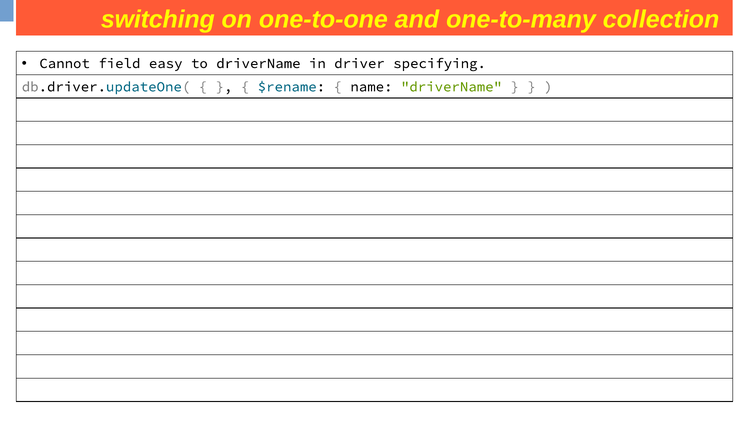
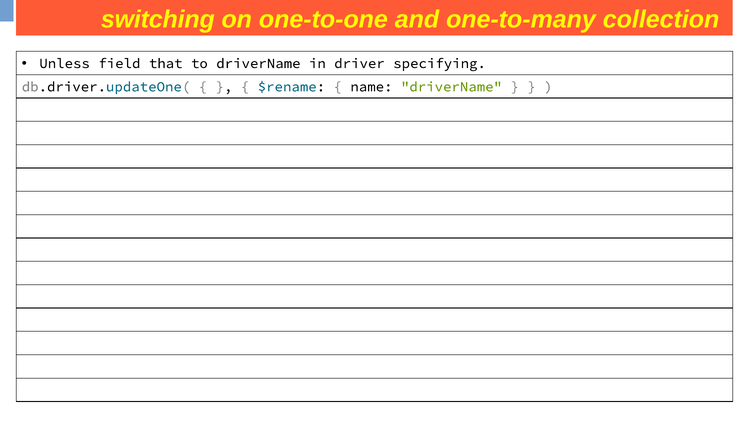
Cannot: Cannot -> Unless (65, 63)
easy: easy -> that (166, 63)
